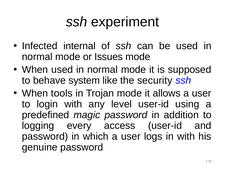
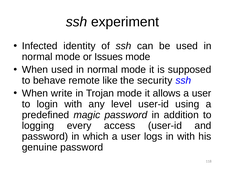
internal: internal -> identity (79, 46)
system: system -> remote (84, 80)
tools: tools -> write (62, 93)
